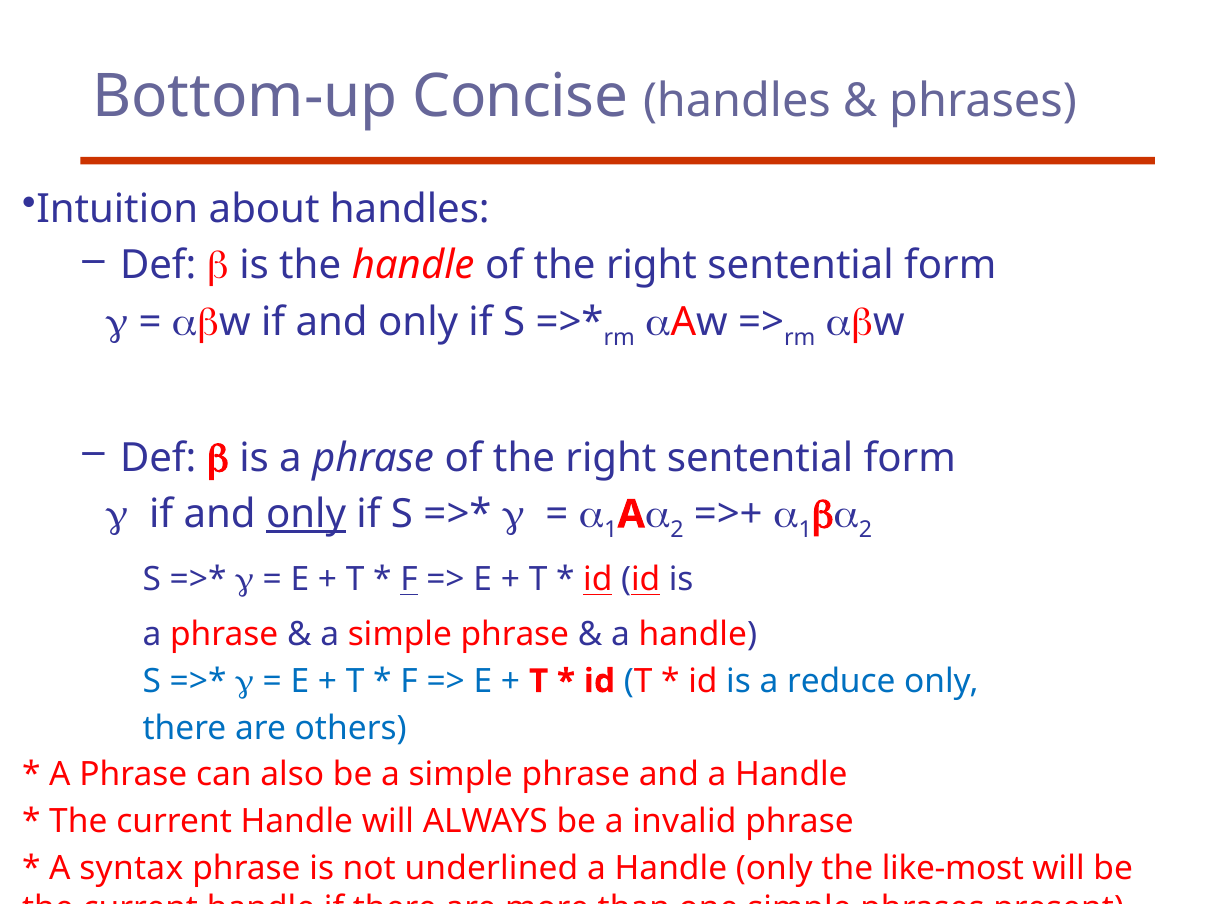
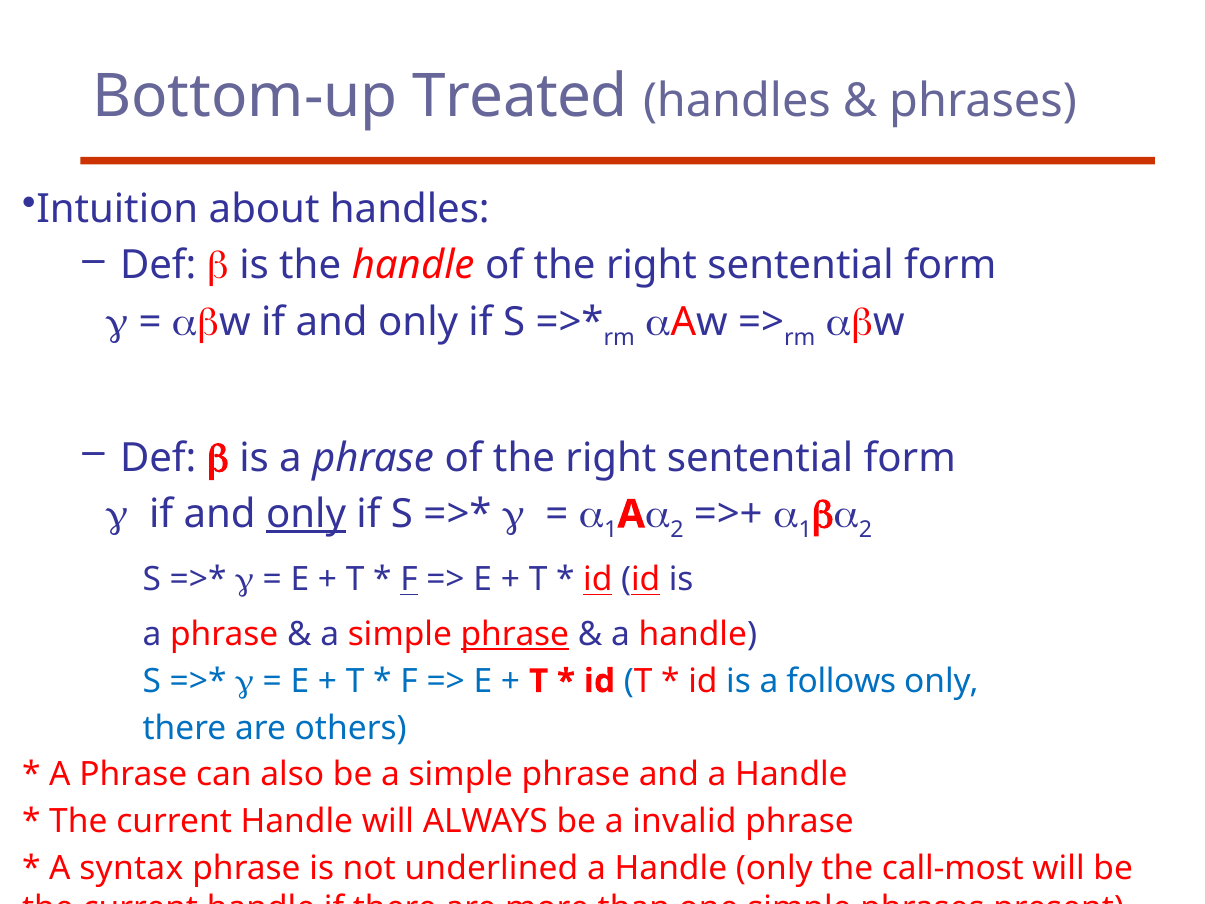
Concise: Concise -> Treated (520, 97)
phrase underline: none -> present (515, 634)
reduce: reduce -> follows (841, 681)
like-most: like-most -> call-most (953, 868)
